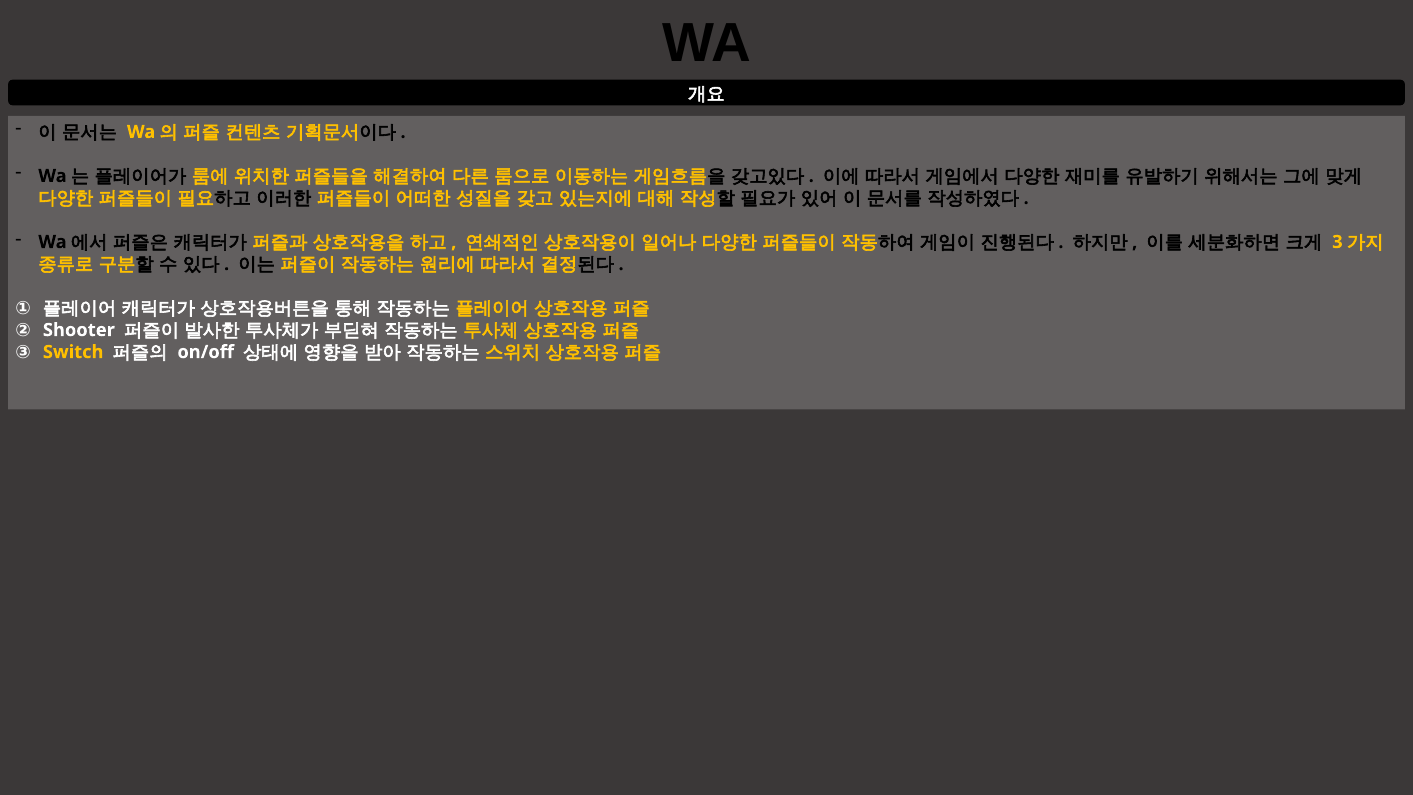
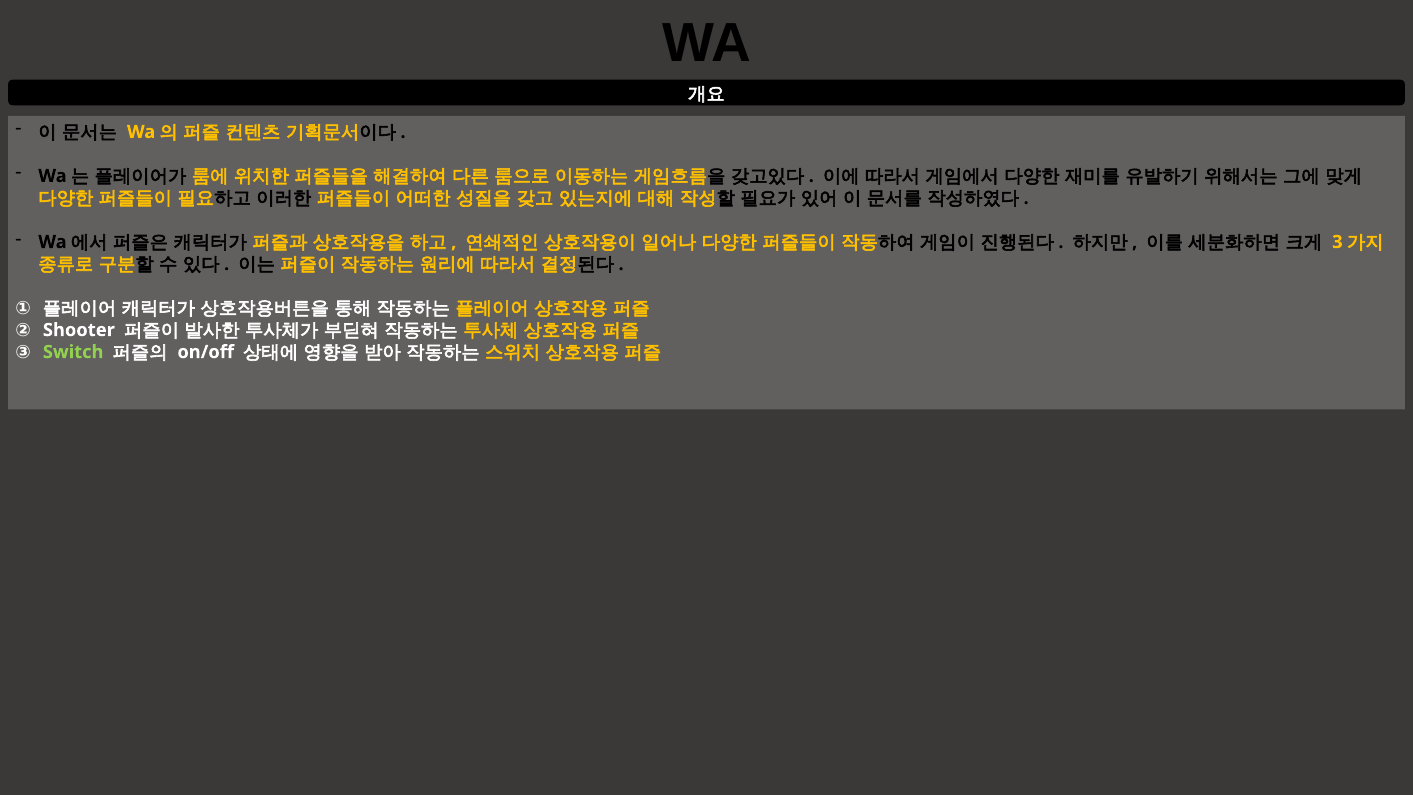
Switch colour: yellow -> light green (73, 352)
